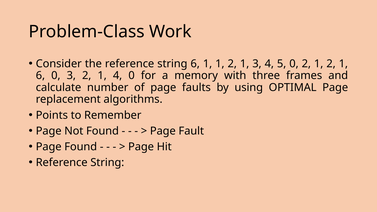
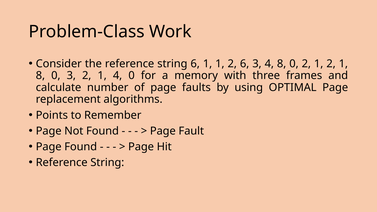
1 1 2 1: 1 -> 6 (245, 64)
4 5: 5 -> 8 (282, 64)
6: 6 -> 8 (40, 76)
